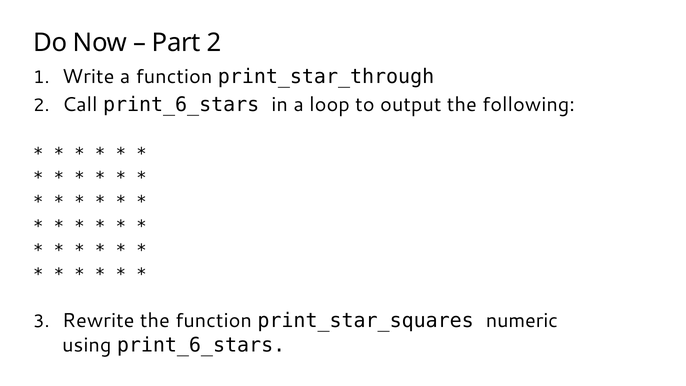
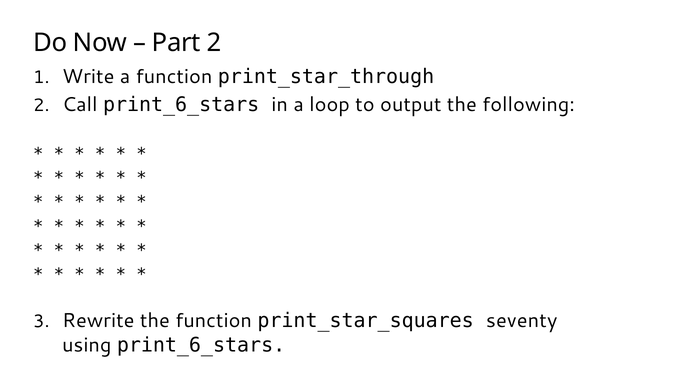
numeric: numeric -> seventy (522, 321)
